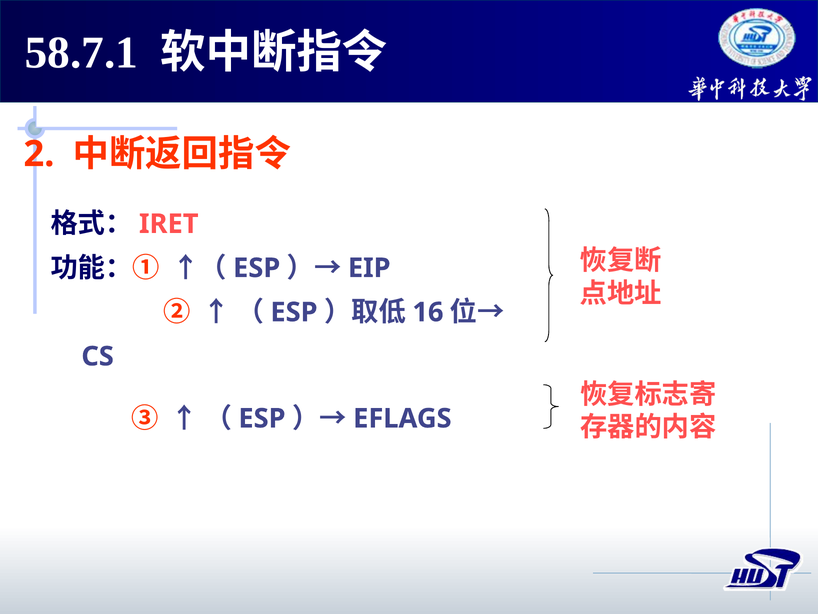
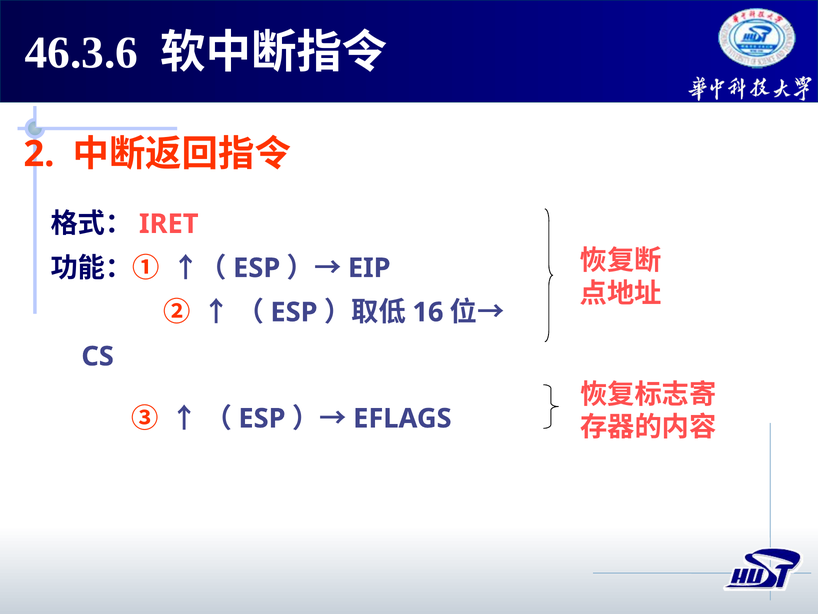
58.7.1: 58.7.1 -> 46.3.6 (81, 53)
